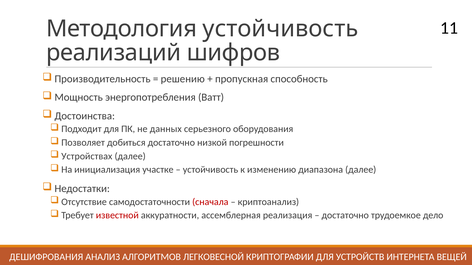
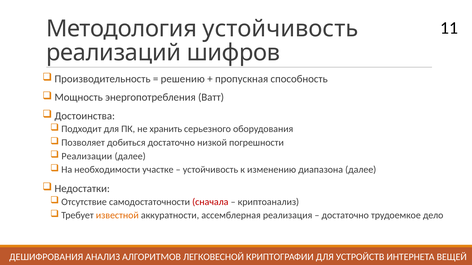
данных: данных -> хранить (166, 129)
Устройствах: Устройствах -> Реализации (87, 156)
инициализация: инициализация -> необходимости (107, 170)
известной colour: red -> orange (117, 216)
